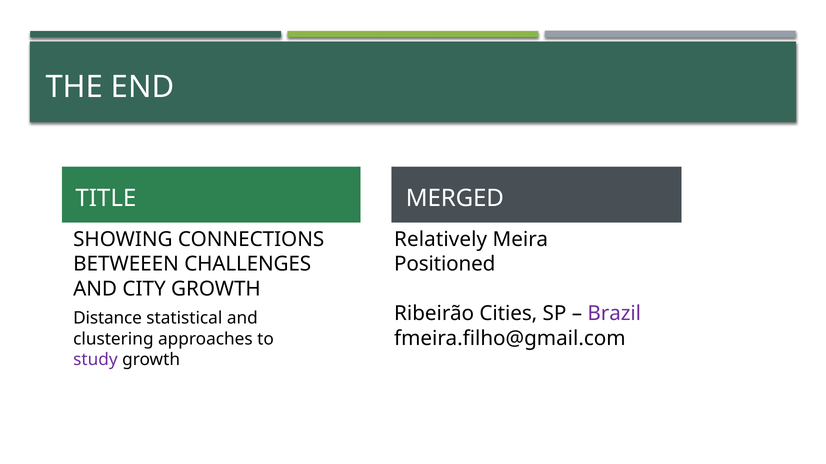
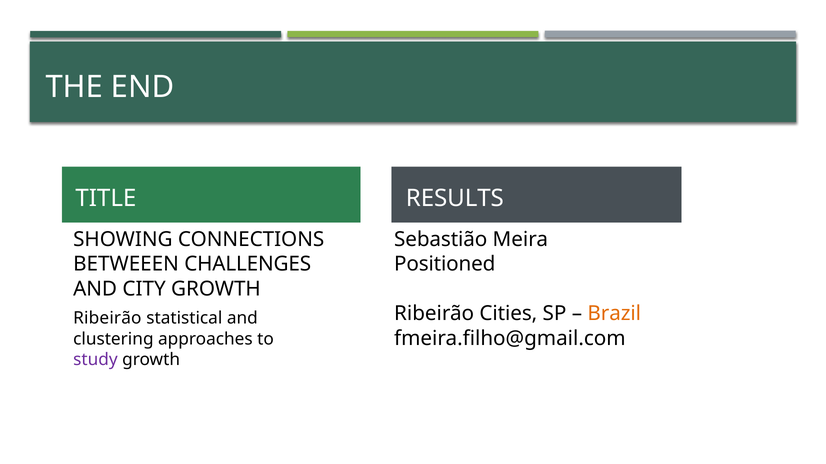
MERGED: MERGED -> RESULTS (455, 198)
Relatively: Relatively -> Sebastião (441, 240)
Brazil colour: purple -> orange (614, 314)
Distance: Distance -> Ribeirão (107, 319)
